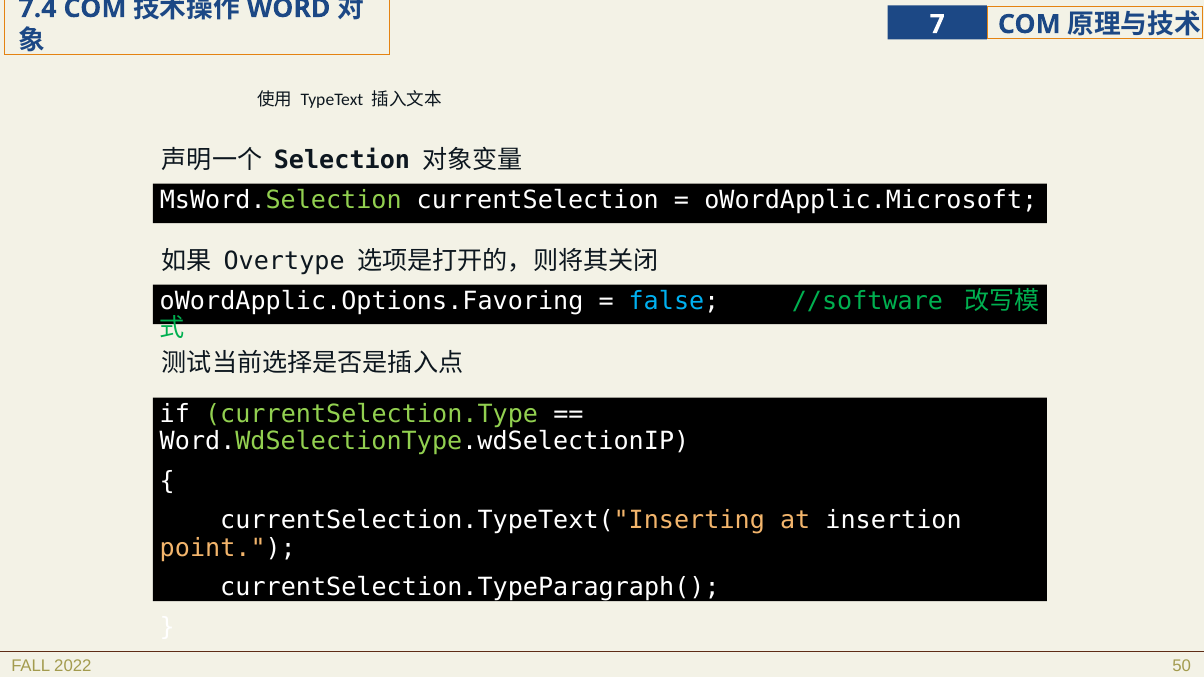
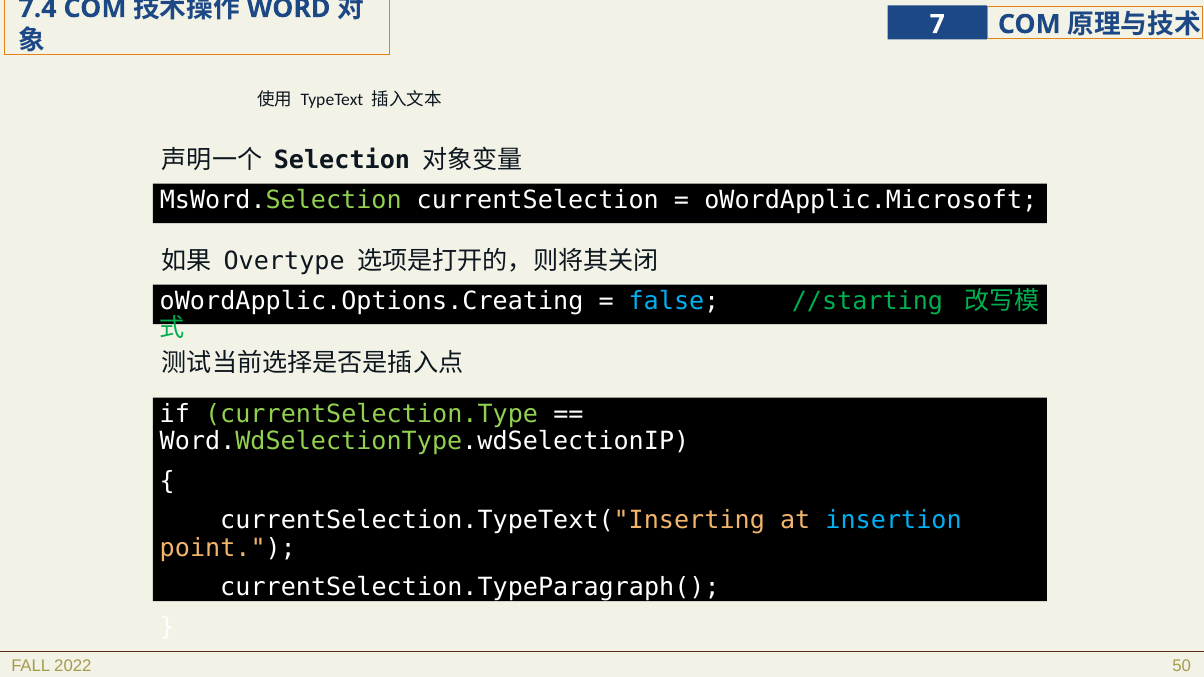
oWordApplic.Options.Favoring: oWordApplic.Options.Favoring -> oWordApplic.Options.Creating (372, 301)
//software: //software -> //starting (867, 301)
insertion colour: white -> light blue (894, 521)
